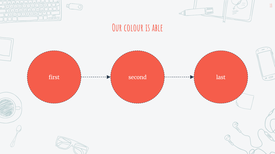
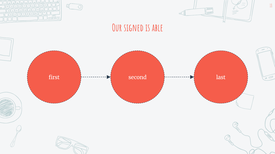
colour: colour -> signed (134, 28)
